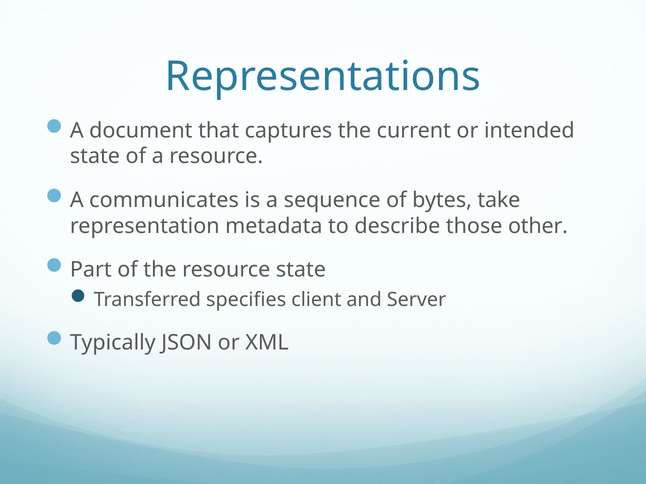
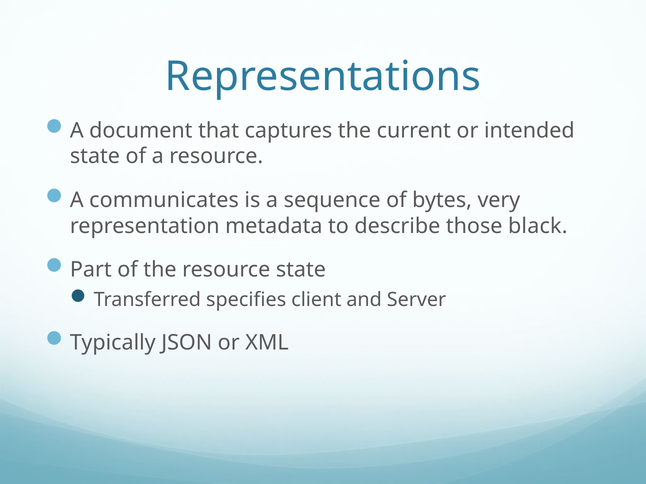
take: take -> very (499, 200)
other: other -> black (538, 226)
